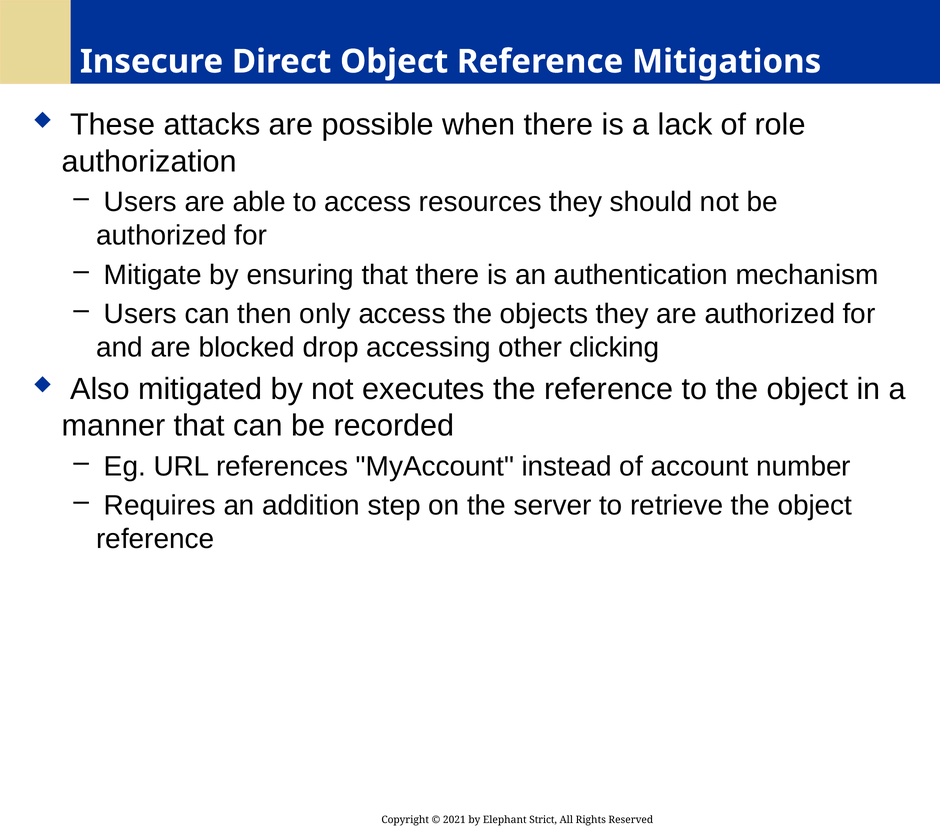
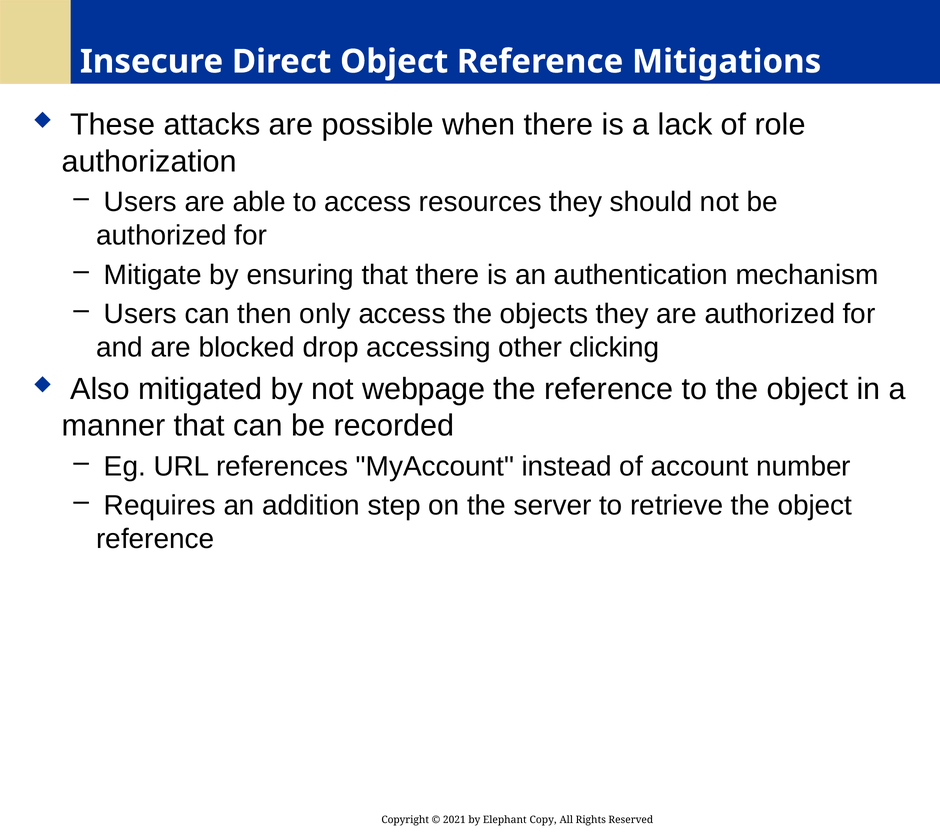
executes: executes -> webpage (424, 389)
Strict: Strict -> Copy (543, 820)
